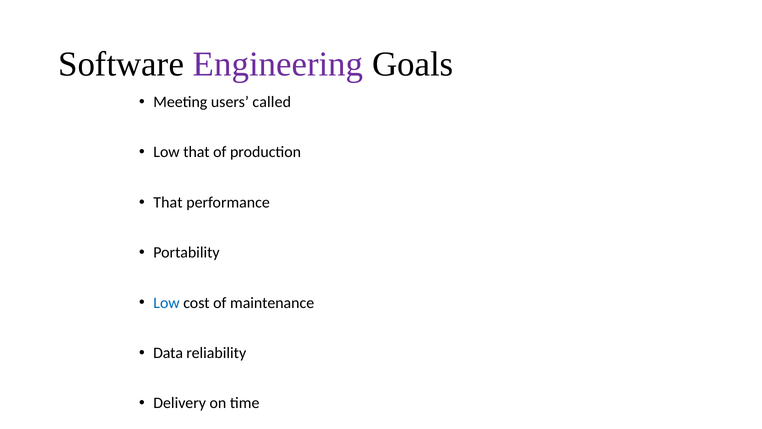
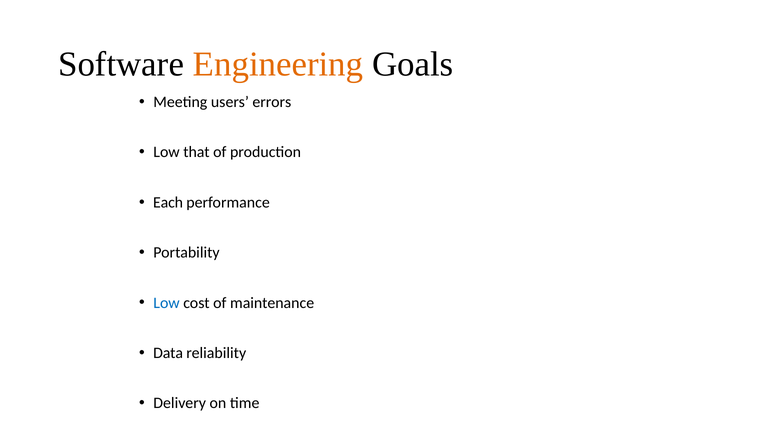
Engineering colour: purple -> orange (278, 64)
called: called -> errors (272, 102)
That: That -> Each (168, 202)
